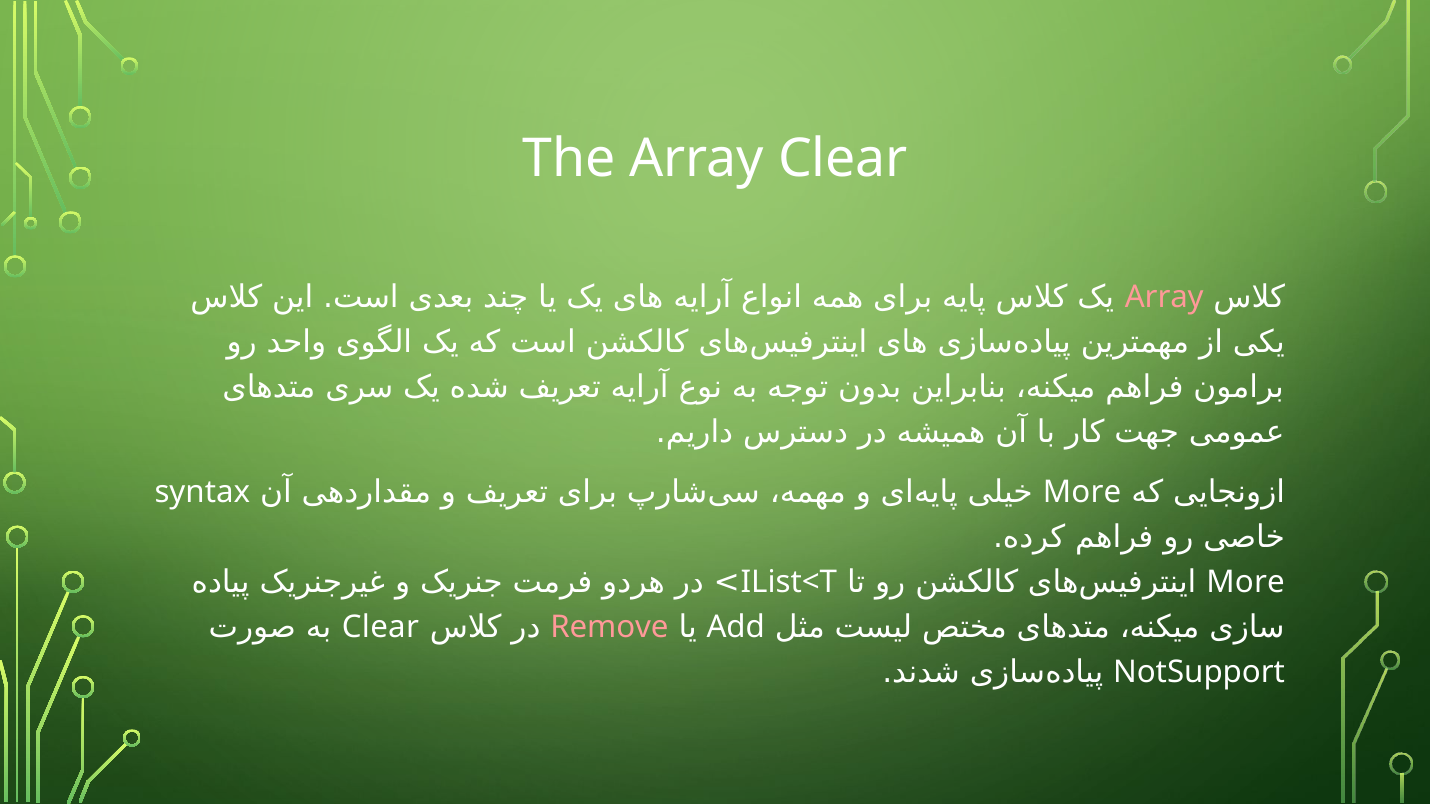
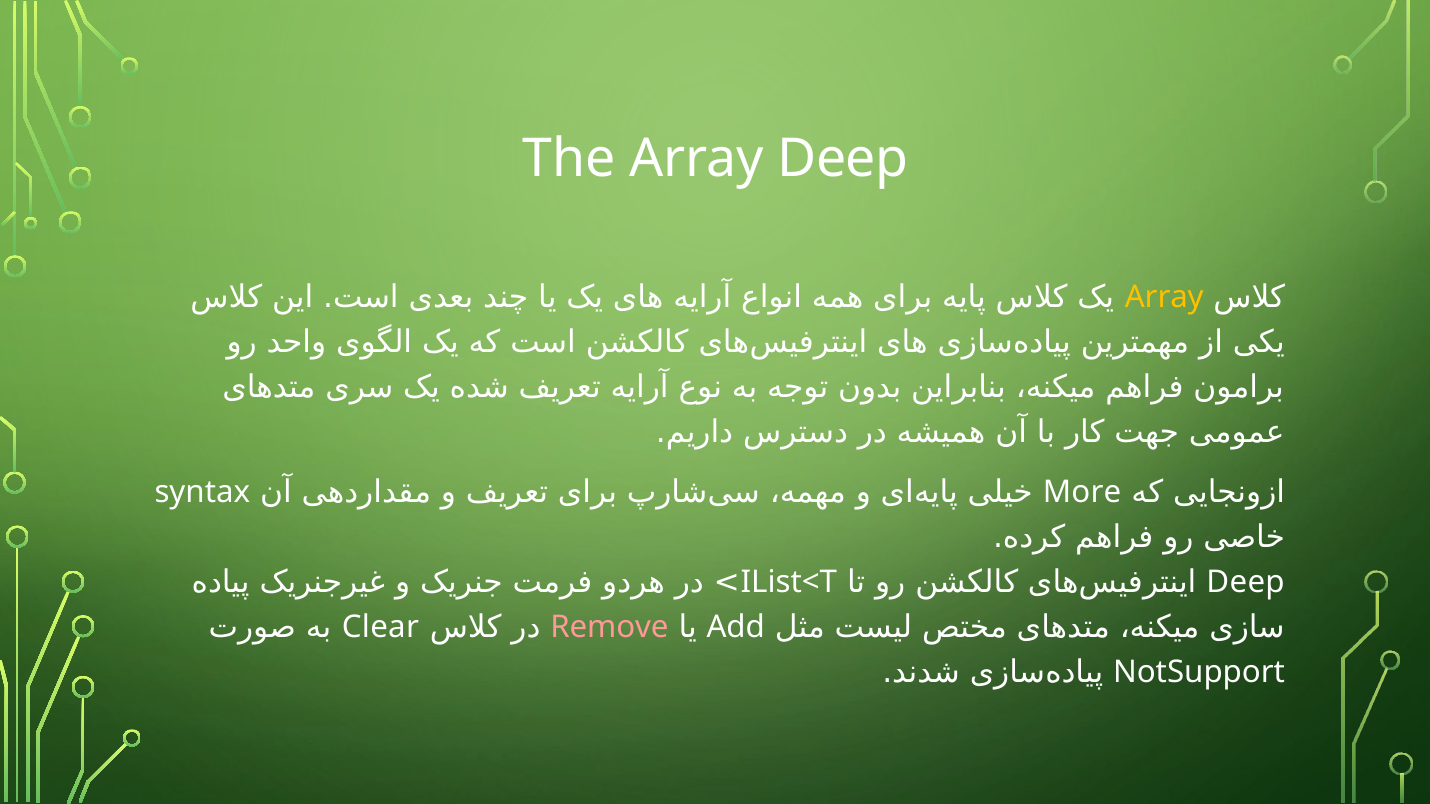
Array Clear: Clear -> Deep (843, 159)
Array colour: pink -> yellow (1164, 298)
More: More -> Deep (1246, 583)
